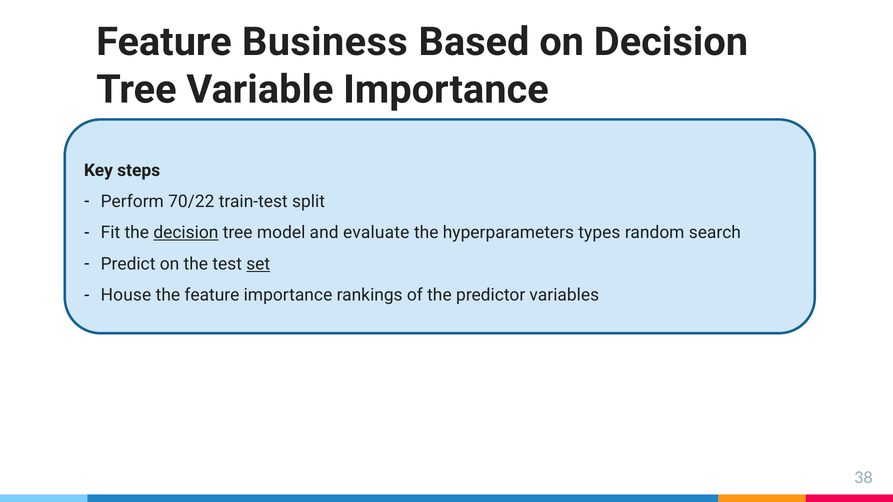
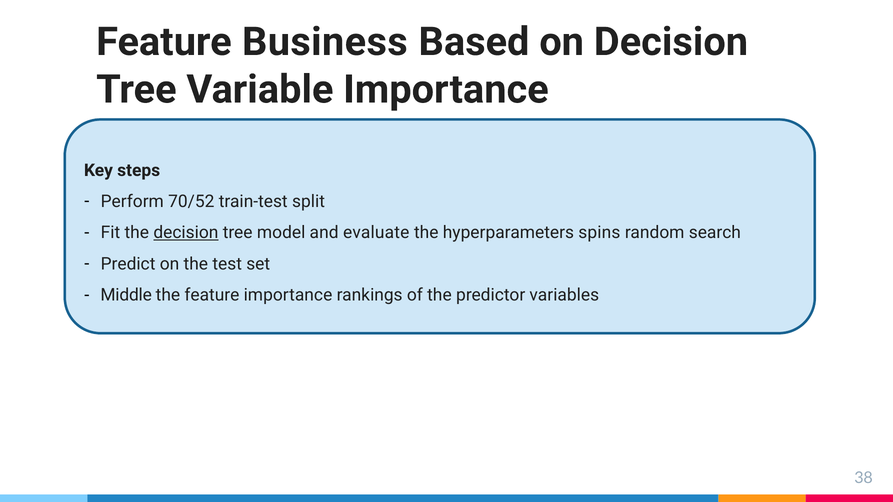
70/22: 70/22 -> 70/52 (191, 202)
types: types -> spins (599, 233)
set underline: present -> none (258, 264)
House: House -> Middle (126, 295)
